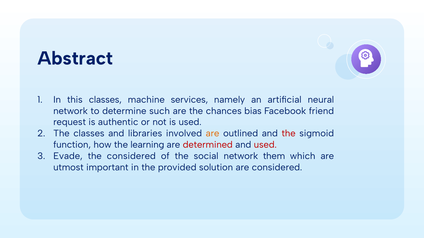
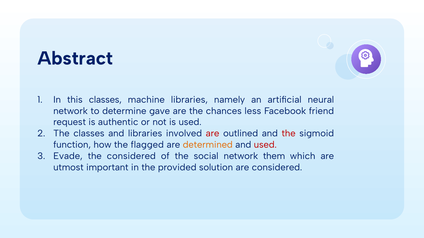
machine services: services -> libraries (189, 100)
such: such -> gave (160, 111)
bias: bias -> less (253, 111)
are colour: orange -> red (213, 134)
learning: learning -> flagged (147, 145)
determined colour: red -> orange (208, 145)
